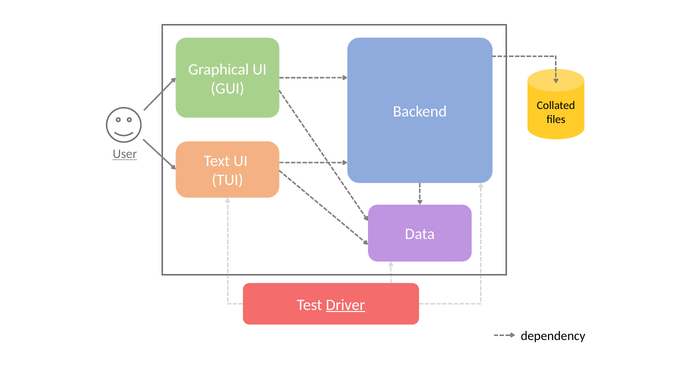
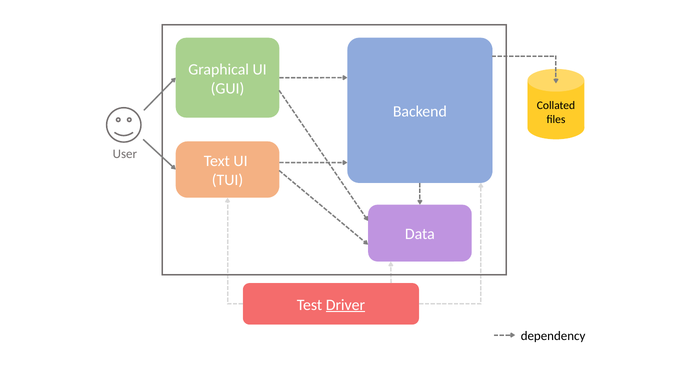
User underline: present -> none (125, 154)
